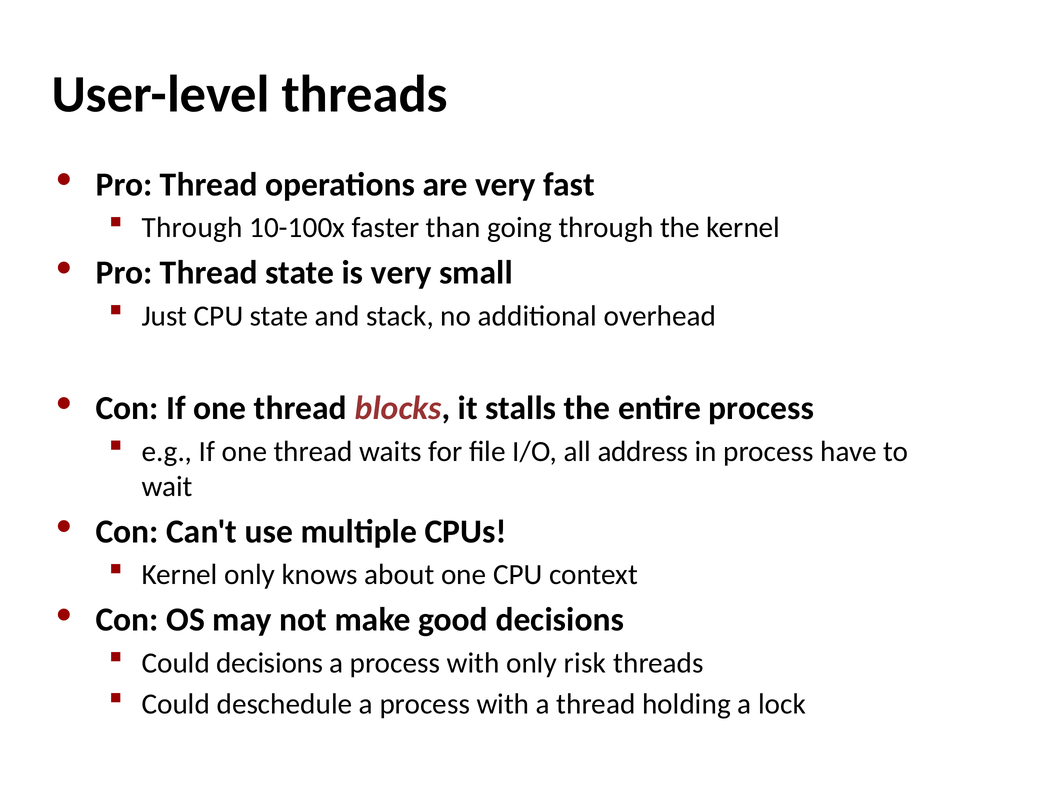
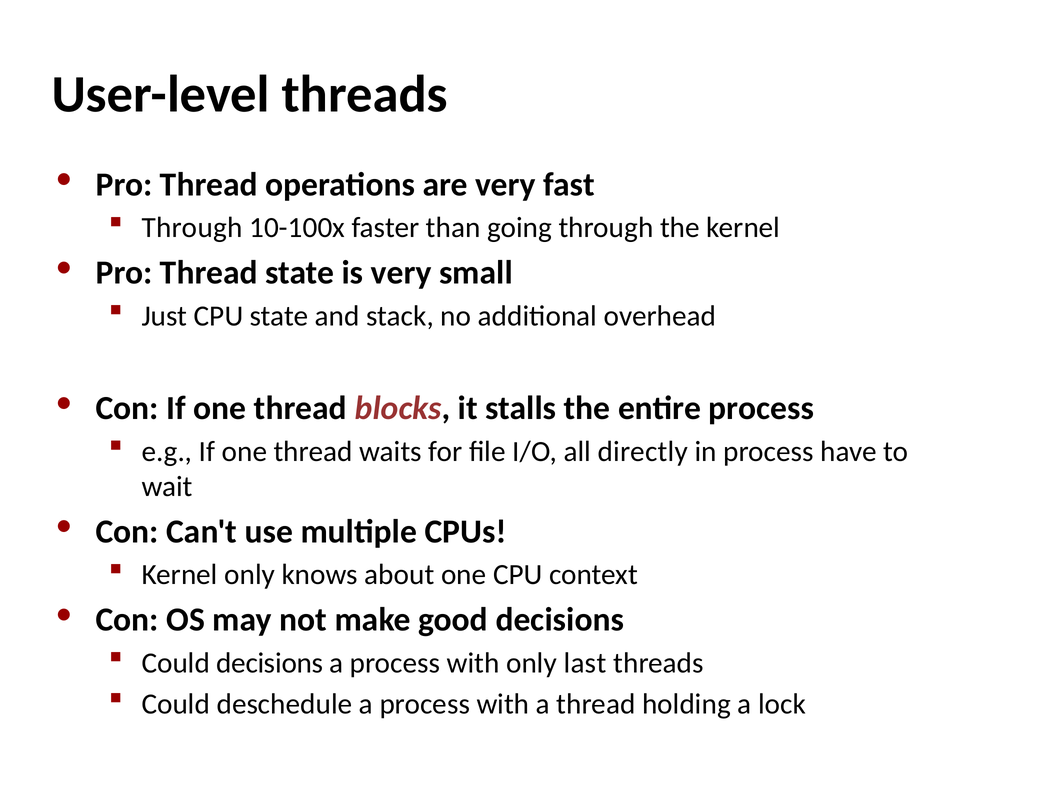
address: address -> directly (643, 451)
risk: risk -> last (585, 663)
